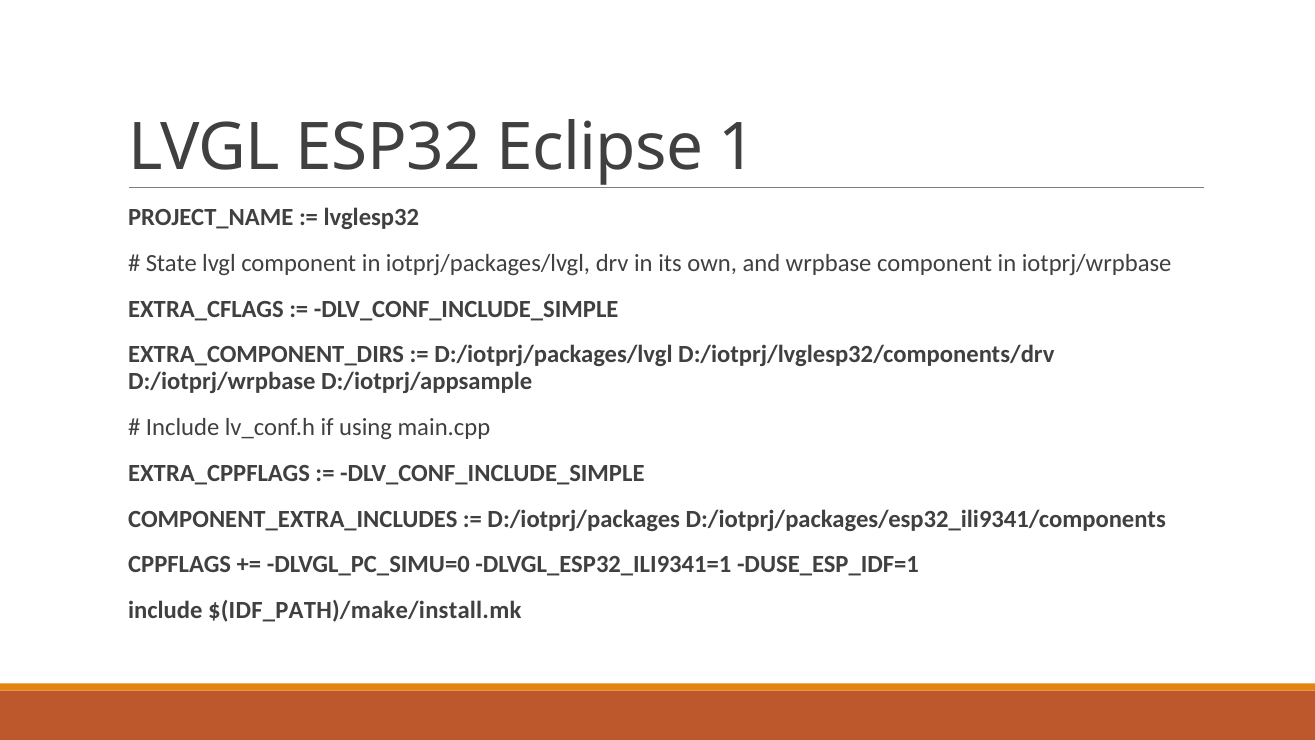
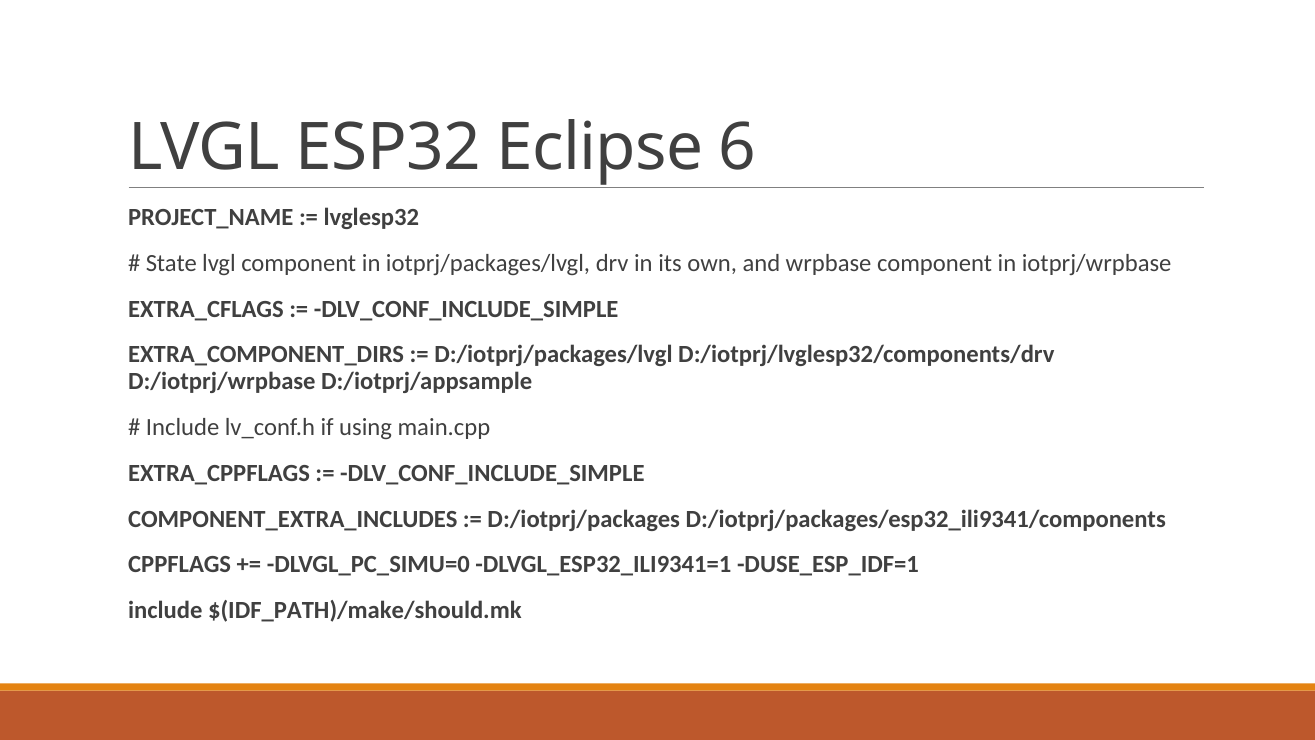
1: 1 -> 6 (738, 147)
$(IDF_PATH)/make/install.mk: $(IDF_PATH)/make/install.mk -> $(IDF_PATH)/make/should.mk (365, 610)
